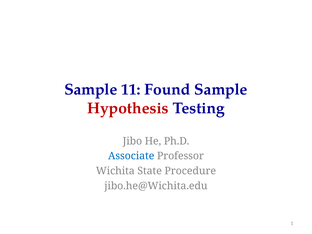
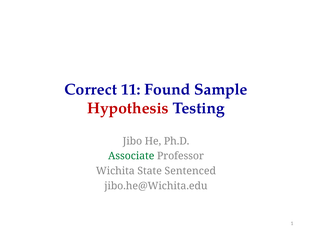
Sample: Sample -> Correct (91, 89)
Associate colour: blue -> green (131, 156)
Procedure: Procedure -> Sentenced (190, 171)
